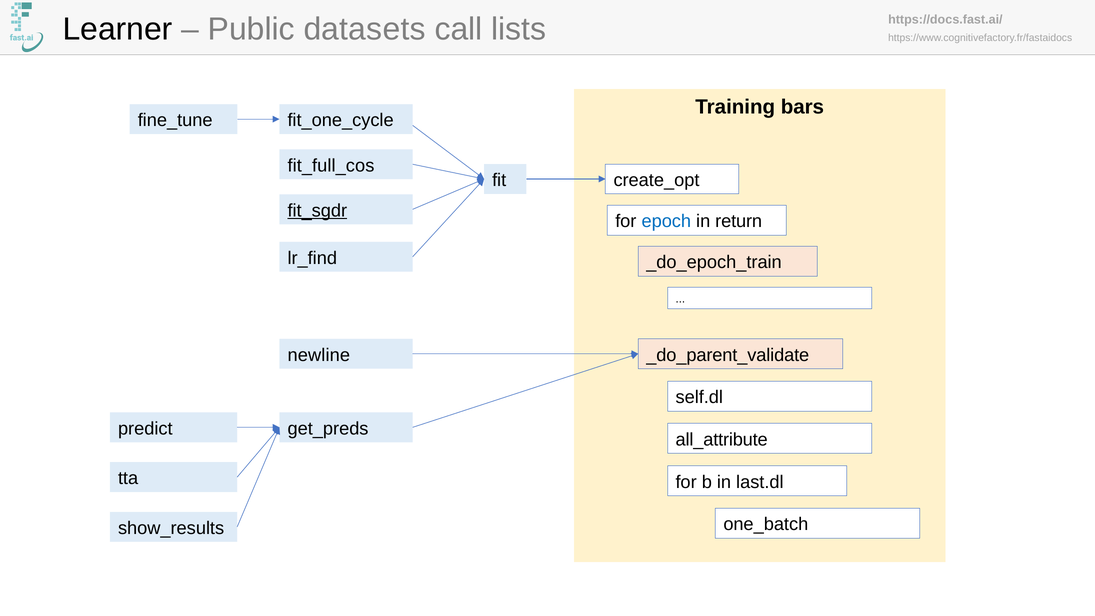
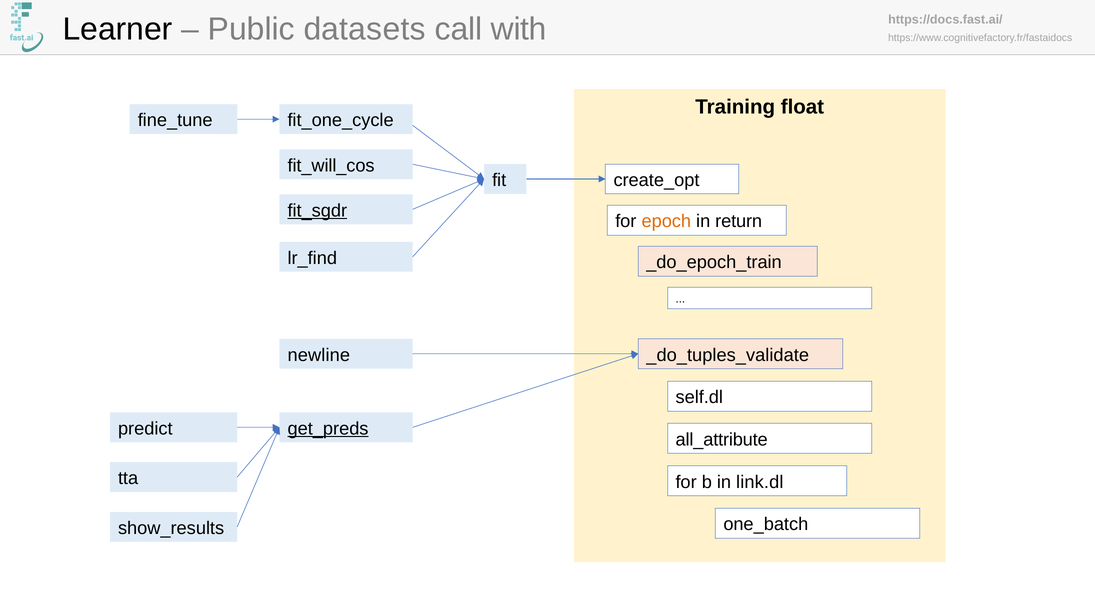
lists: lists -> with (519, 29)
bars: bars -> float (802, 107)
fit_full_cos: fit_full_cos -> fit_will_cos (331, 166)
epoch colour: blue -> orange (666, 221)
_do_parent_validate: _do_parent_validate -> _do_tuples_validate (728, 355)
get_preds underline: none -> present (328, 429)
last.dl: last.dl -> link.dl (760, 482)
